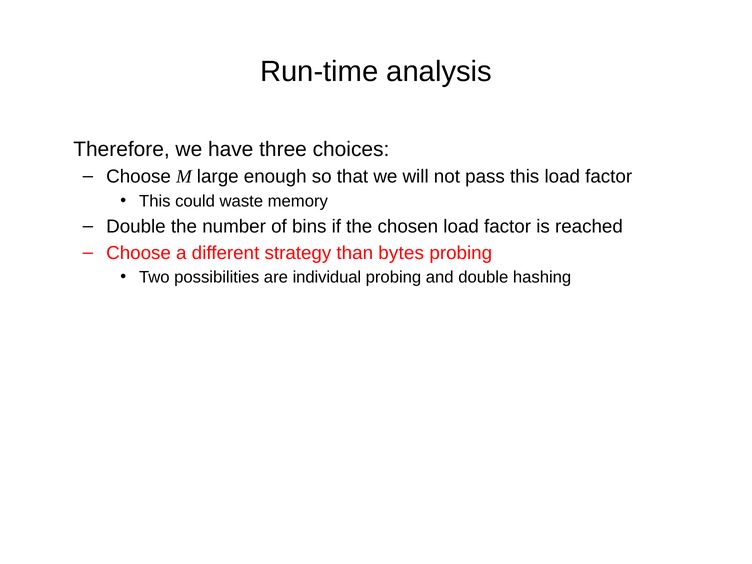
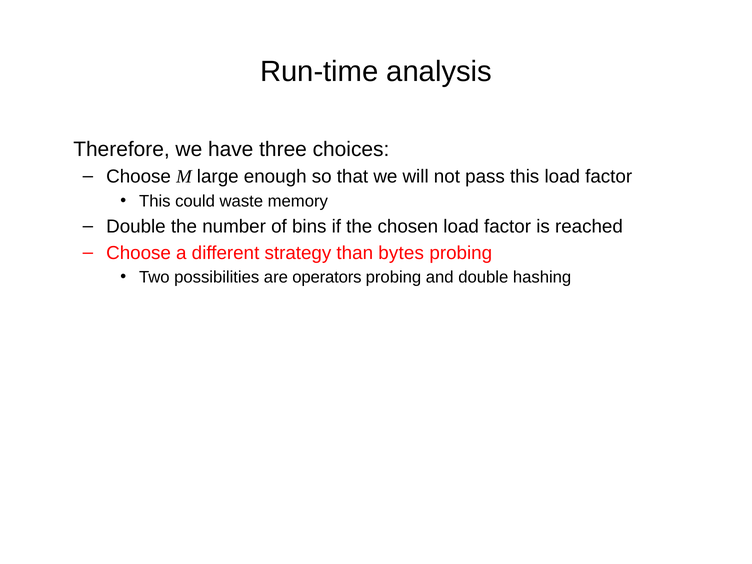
individual: individual -> operators (327, 277)
